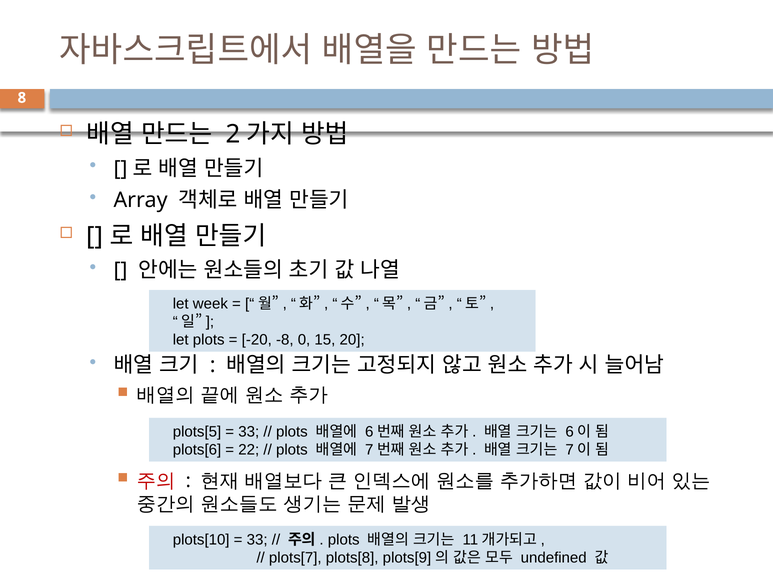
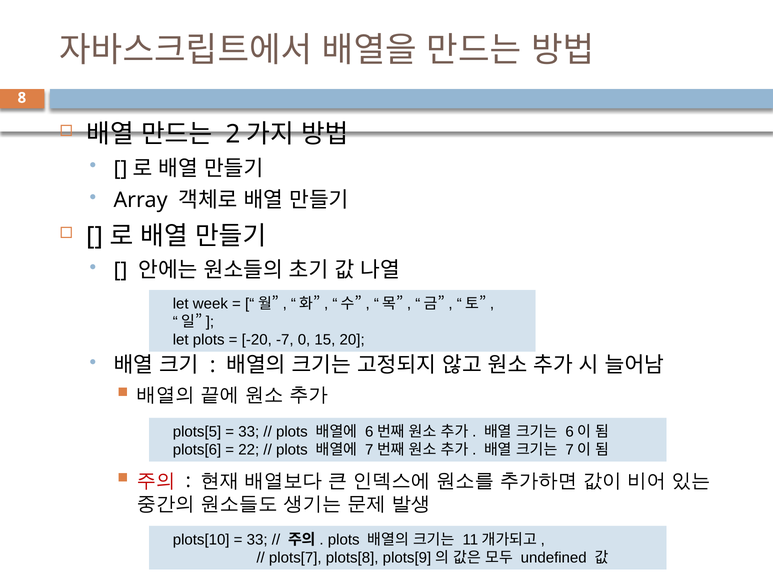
-8: -8 -> -7 (285, 340)
